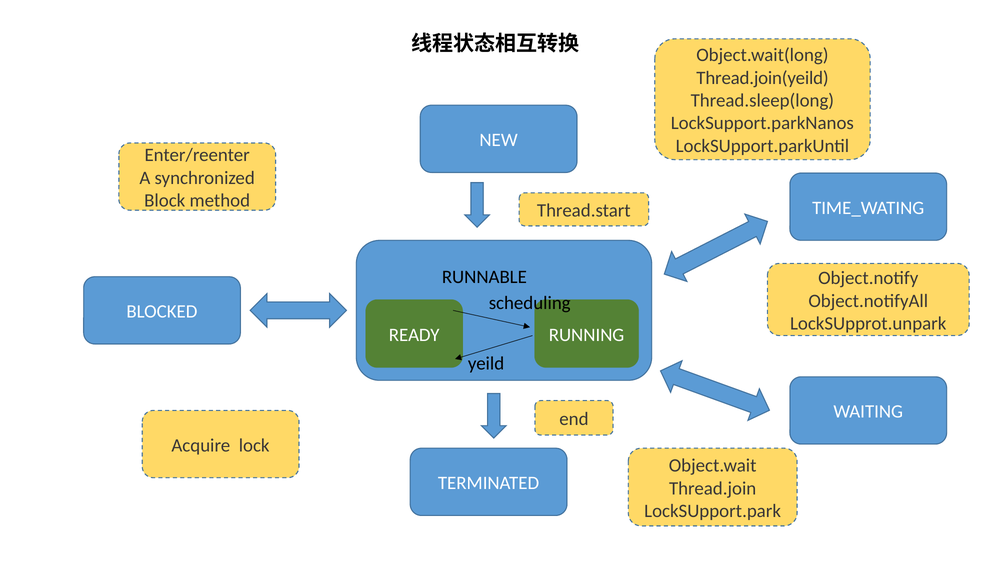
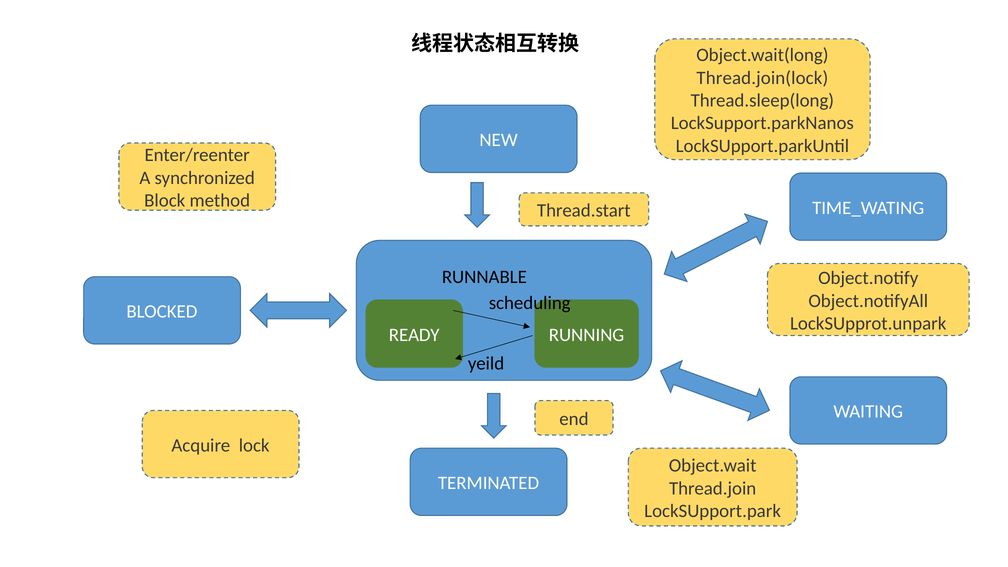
Thread.join(yeild: Thread.join(yeild -> Thread.join(lock (762, 78)
